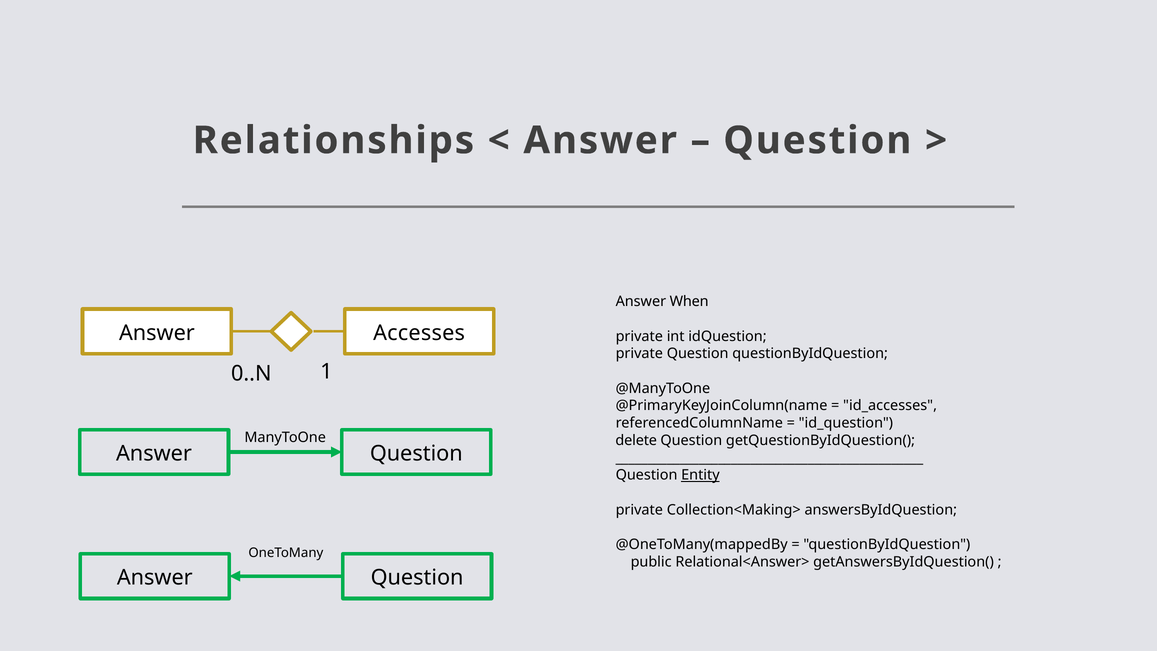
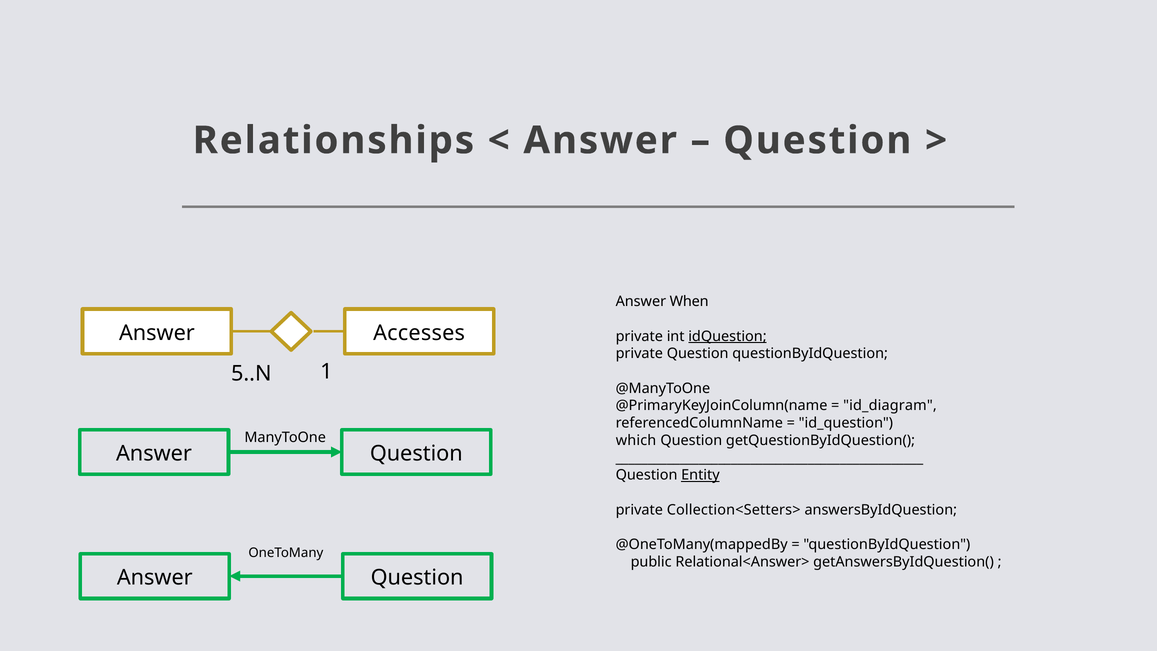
idQuestion underline: none -> present (727, 336)
0..N: 0..N -> 5..N (251, 374)
id_accesses: id_accesses -> id_diagram (890, 406)
delete: delete -> which (636, 440)
Collection<Making>: Collection<Making> -> Collection<Setters> (734, 510)
